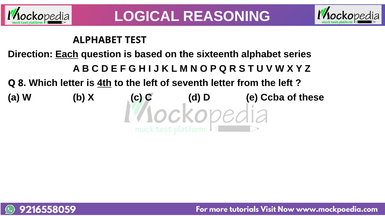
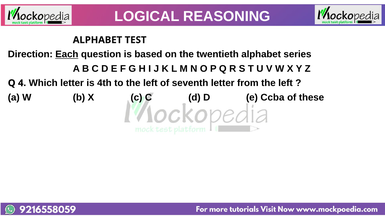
sixteenth: sixteenth -> twentieth (218, 54)
8: 8 -> 4 (21, 83)
4th underline: present -> none (104, 83)
